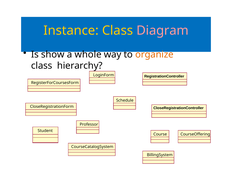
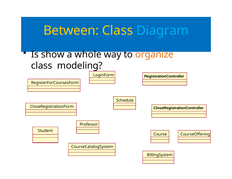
Instance: Instance -> Between (71, 31)
Diagram colour: pink -> light blue (163, 31)
hierarchy: hierarchy -> modeling (80, 66)
